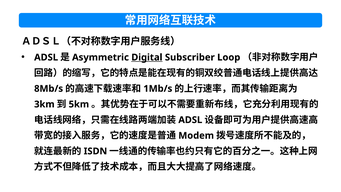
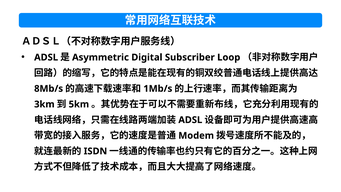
Digital underline: present -> none (147, 57)
